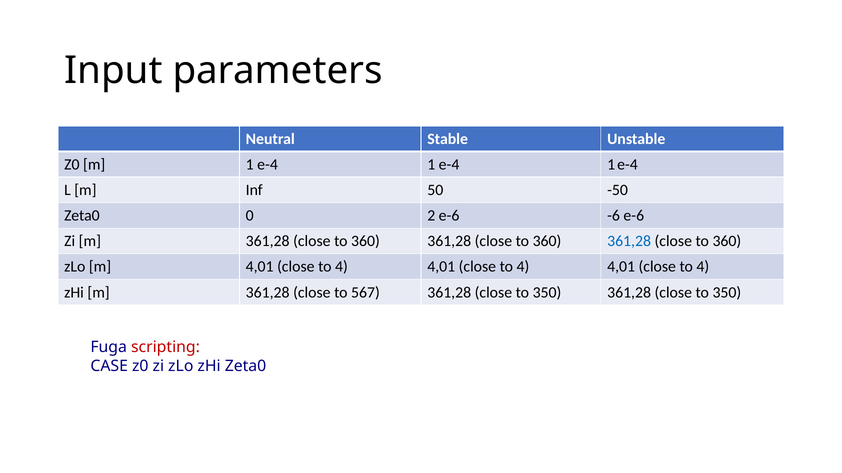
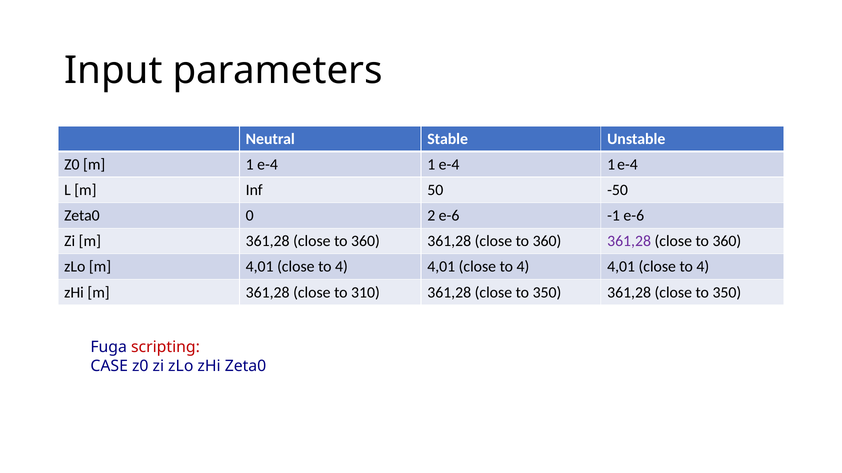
-6: -6 -> -1 (614, 216)
361,28 colour: blue -> purple (629, 241)
567: 567 -> 310 (365, 293)
